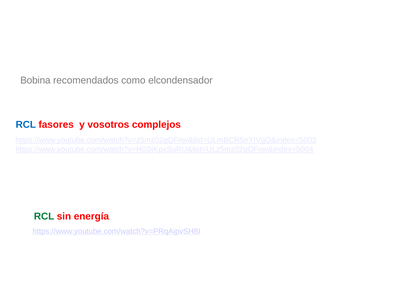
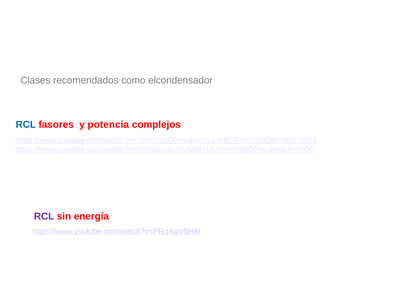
Bobina: Bobina -> Clases (35, 80)
vosotros: vosotros -> potencia (108, 125)
RCL colour: green -> purple (44, 216)
